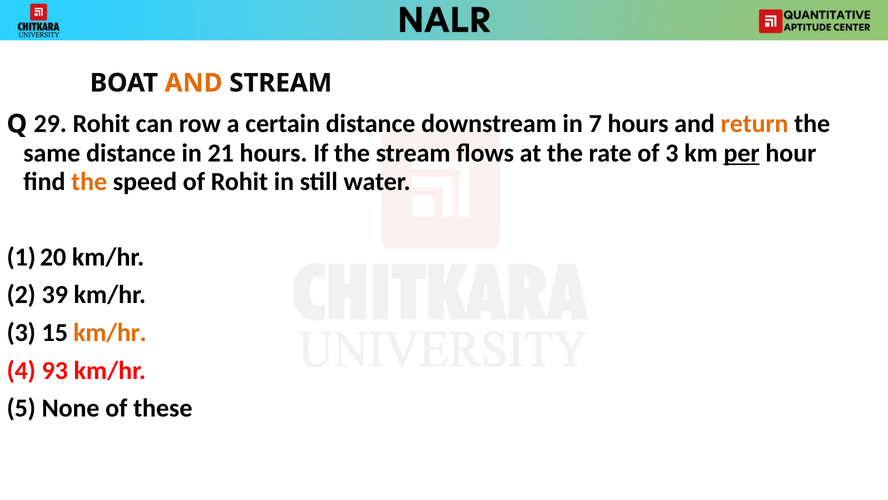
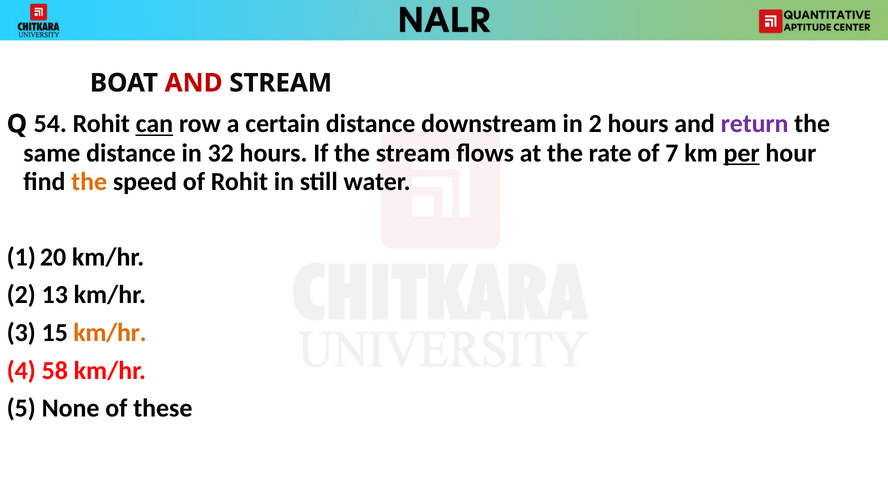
AND colour: orange -> red (194, 83)
29: 29 -> 54 (50, 124)
can underline: none -> present (154, 124)
in 7: 7 -> 2 (595, 124)
return colour: orange -> purple (755, 124)
21: 21 -> 32 (221, 153)
of 3: 3 -> 7 (672, 153)
39: 39 -> 13 (55, 295)
93: 93 -> 58 (55, 370)
